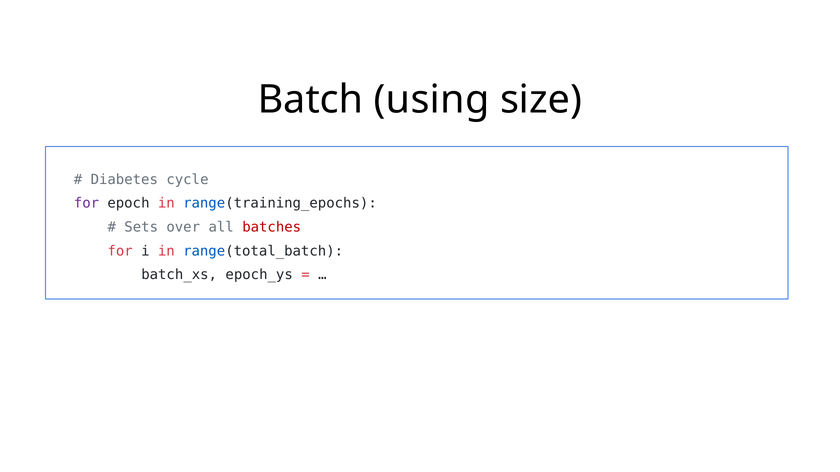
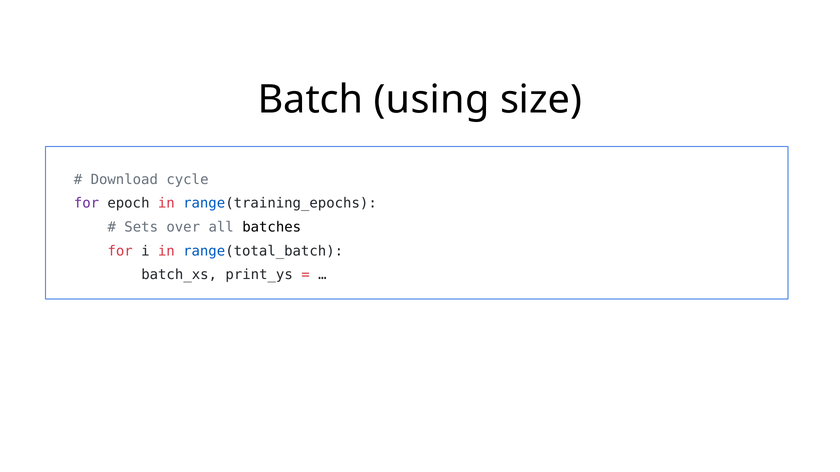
Diabetes: Diabetes -> Download (124, 180)
batches colour: red -> black (272, 227)
epoch_ys: epoch_ys -> print_ys (259, 275)
